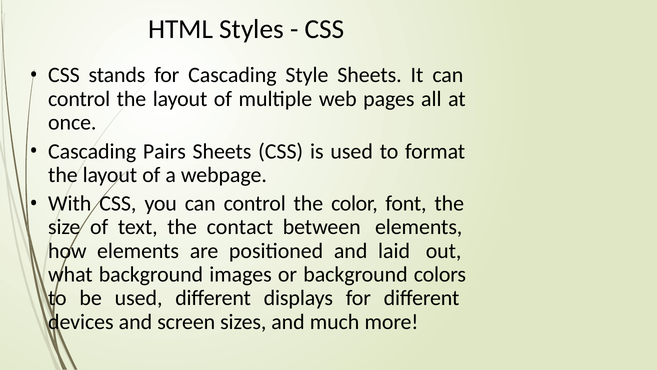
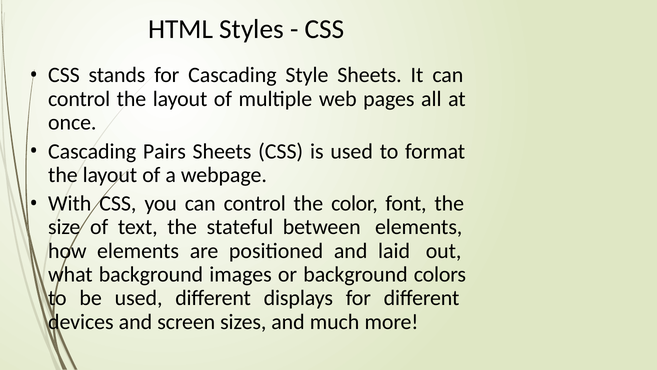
contact: contact -> stateful (240, 227)
